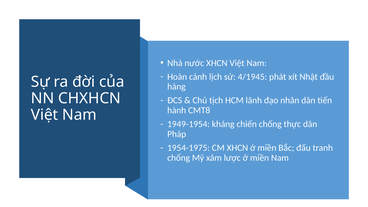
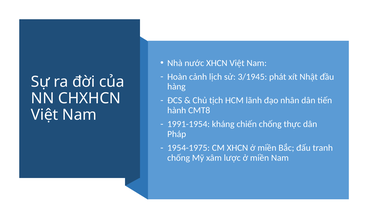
4/1945: 4/1945 -> 3/1945 (252, 77)
1949-1954: 1949-1954 -> 1991-1954 (189, 124)
